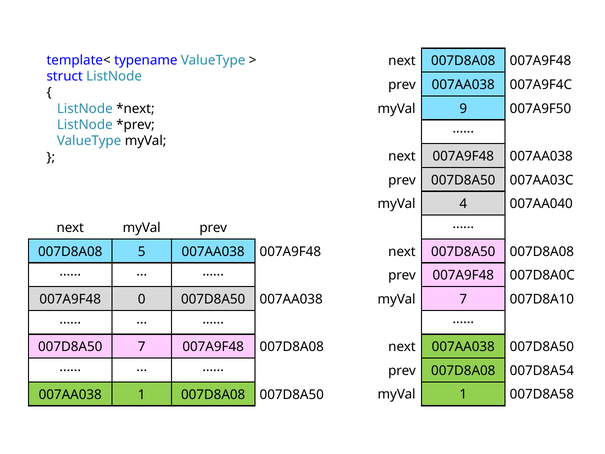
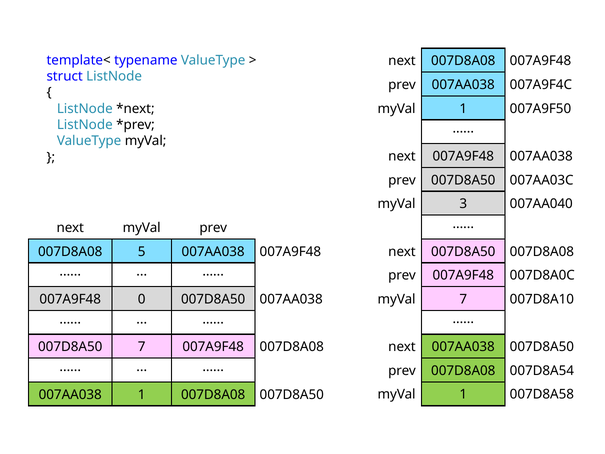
9: 9 -> 1 (463, 109)
4: 4 -> 3 (463, 204)
